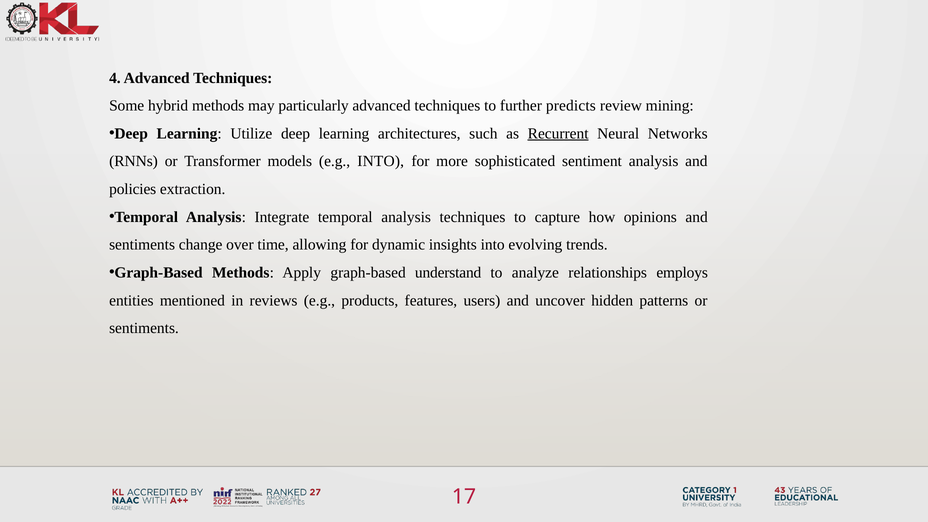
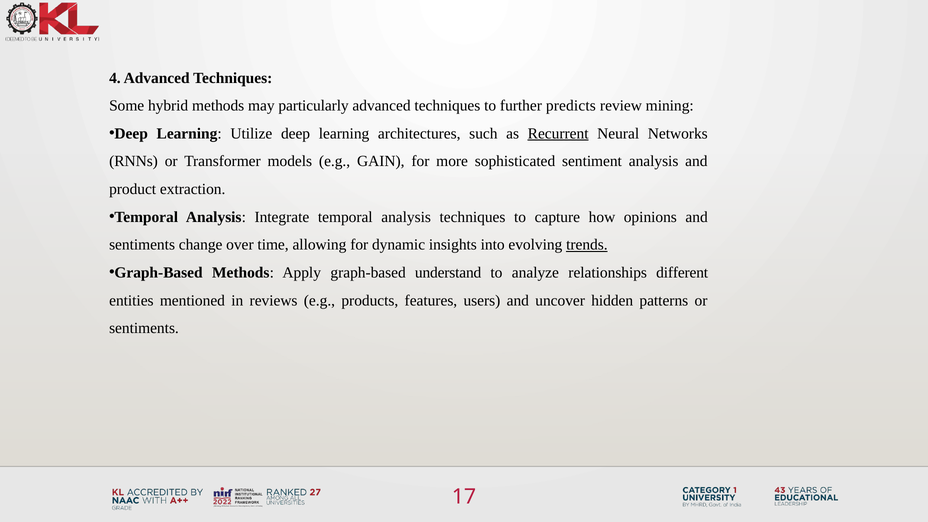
e.g INTO: INTO -> GAIN (381, 161)
policies: policies -> product (133, 189)
trends underline: none -> present (587, 245)
employs: employs -> different (682, 273)
